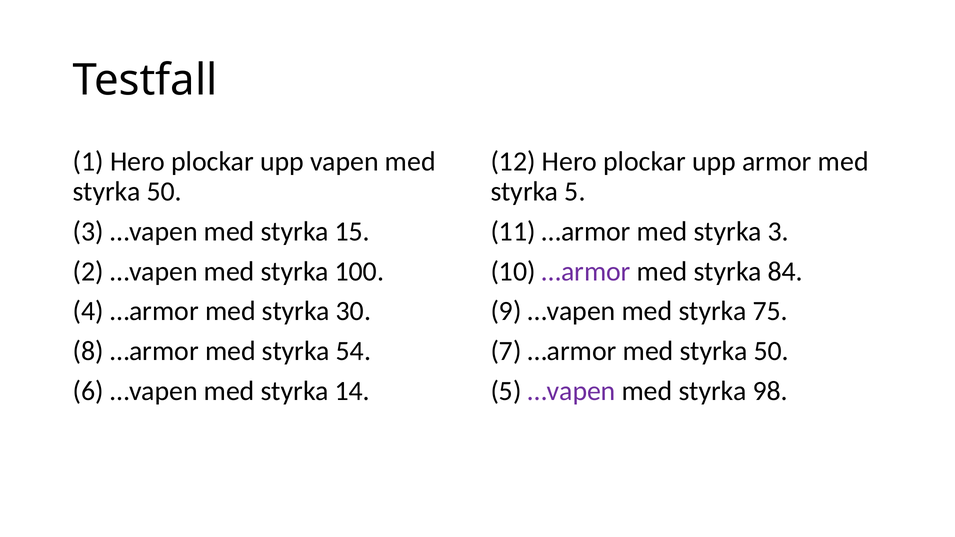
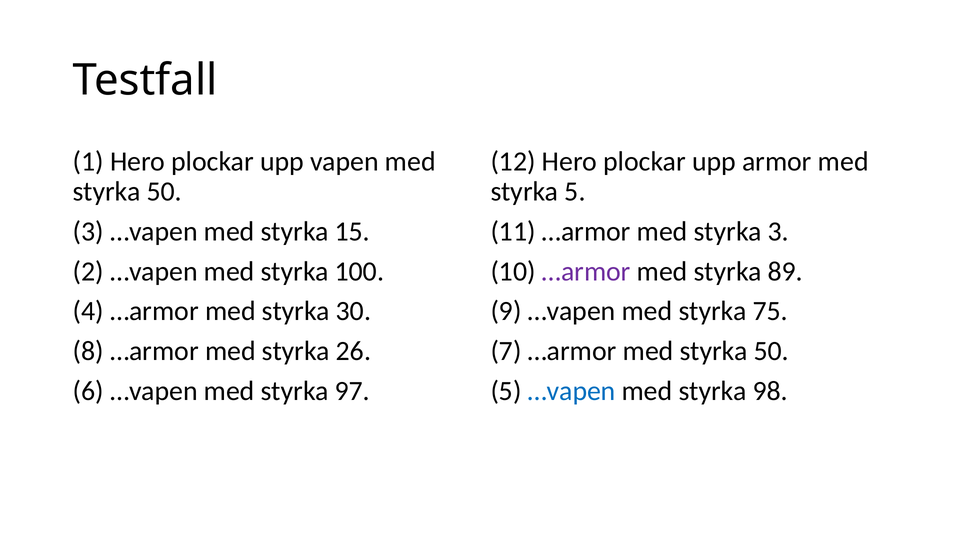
84: 84 -> 89 (785, 271)
54: 54 -> 26 (353, 351)
14: 14 -> 97 (352, 391)
…vapen colour: purple -> blue (572, 391)
